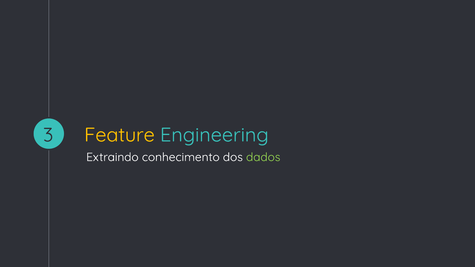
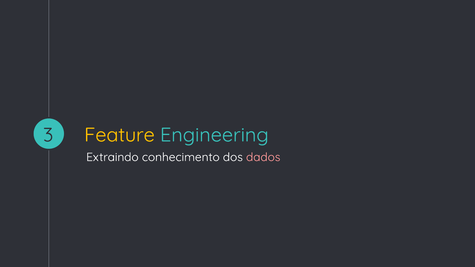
dados colour: light green -> pink (263, 157)
